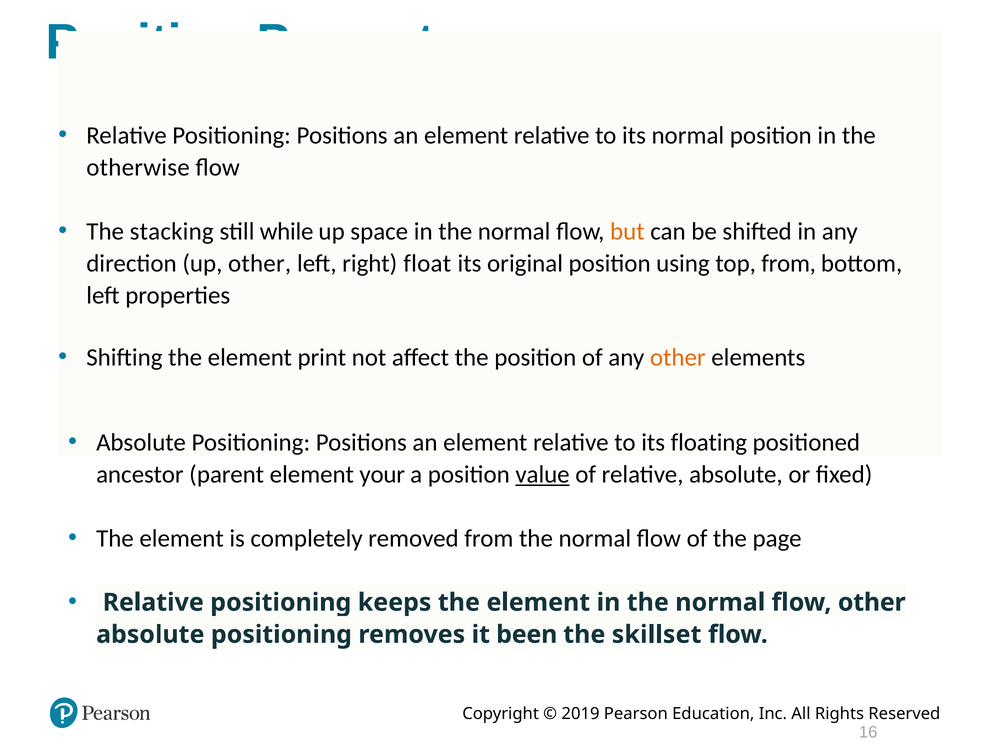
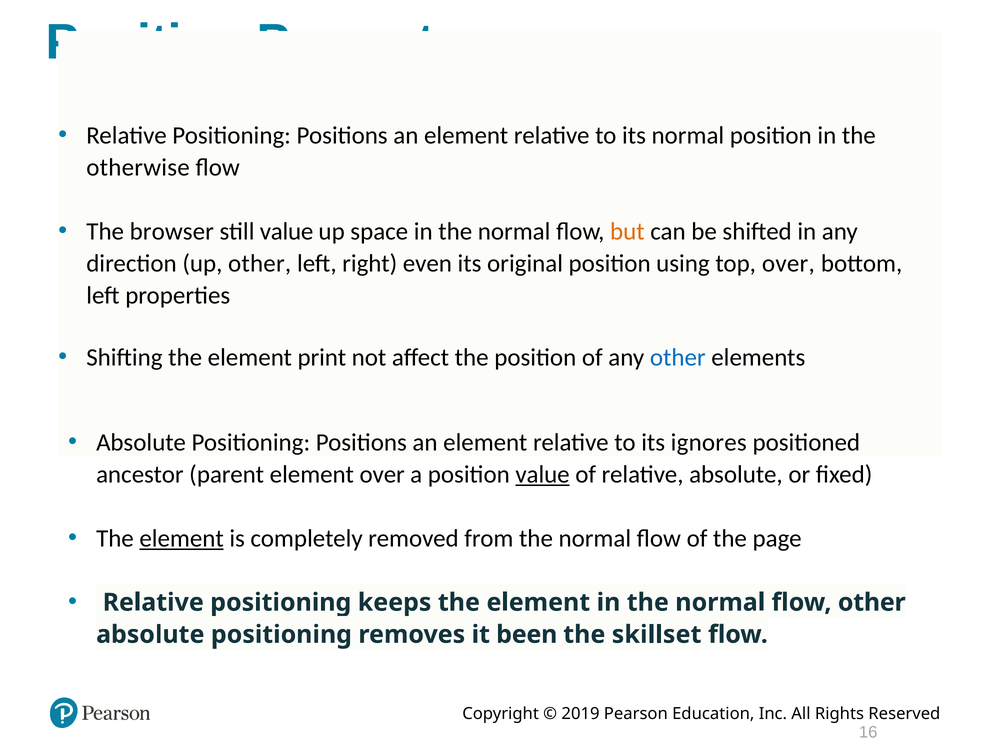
stacking: stacking -> browser (172, 231)
still while: while -> value (287, 231)
float: float -> even (427, 263)
top from: from -> over (788, 263)
other colour: orange -> blue (678, 357)
floating: floating -> ignores (709, 442)
element your: your -> over (382, 474)
element underline: none -> present (182, 538)
